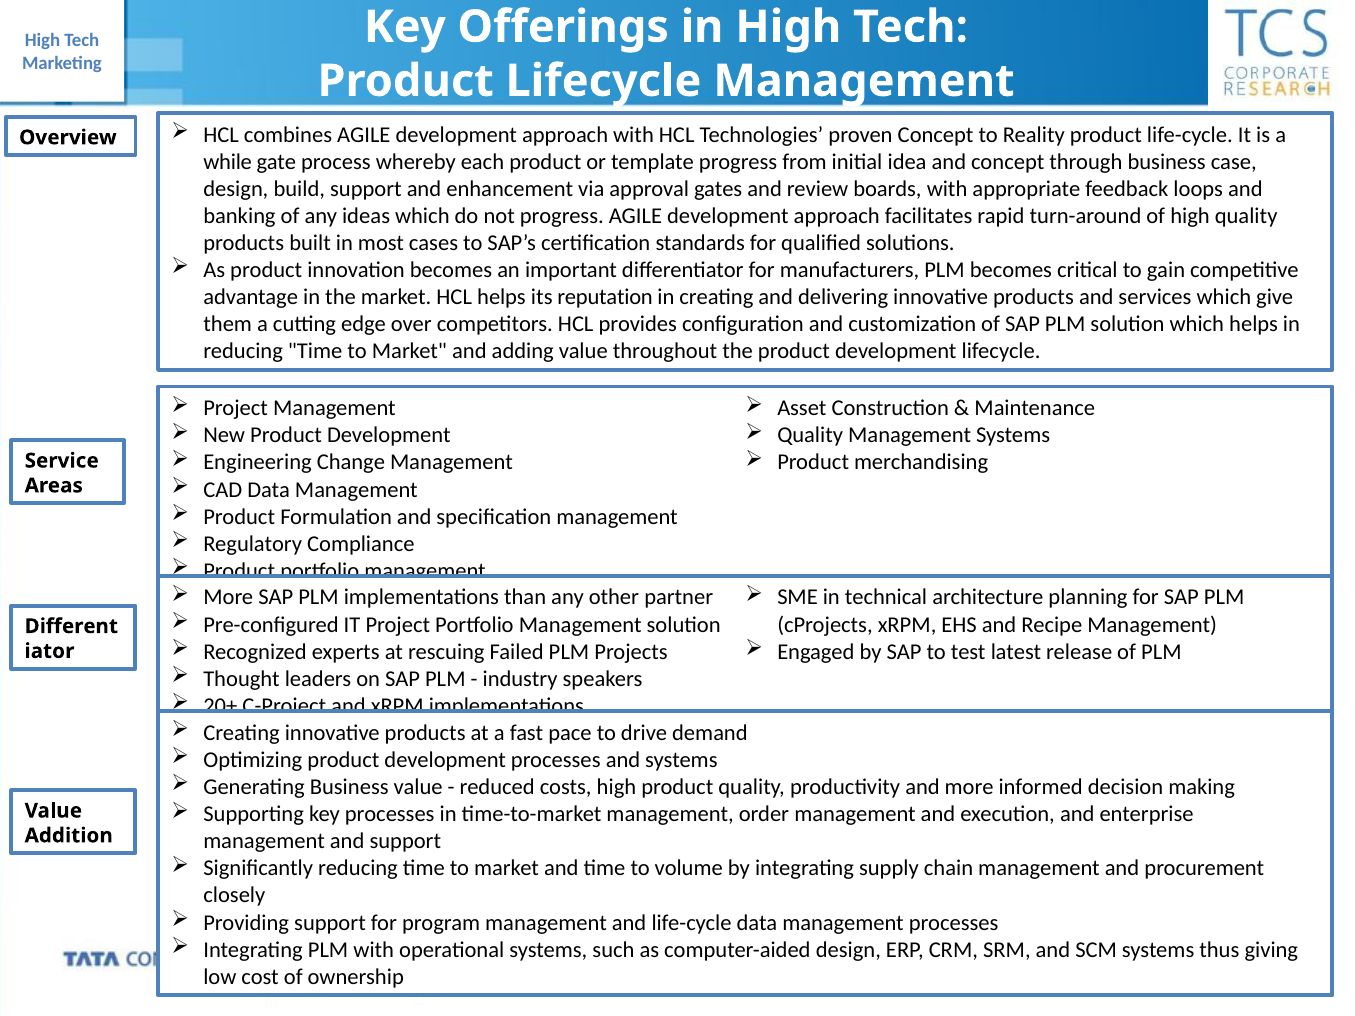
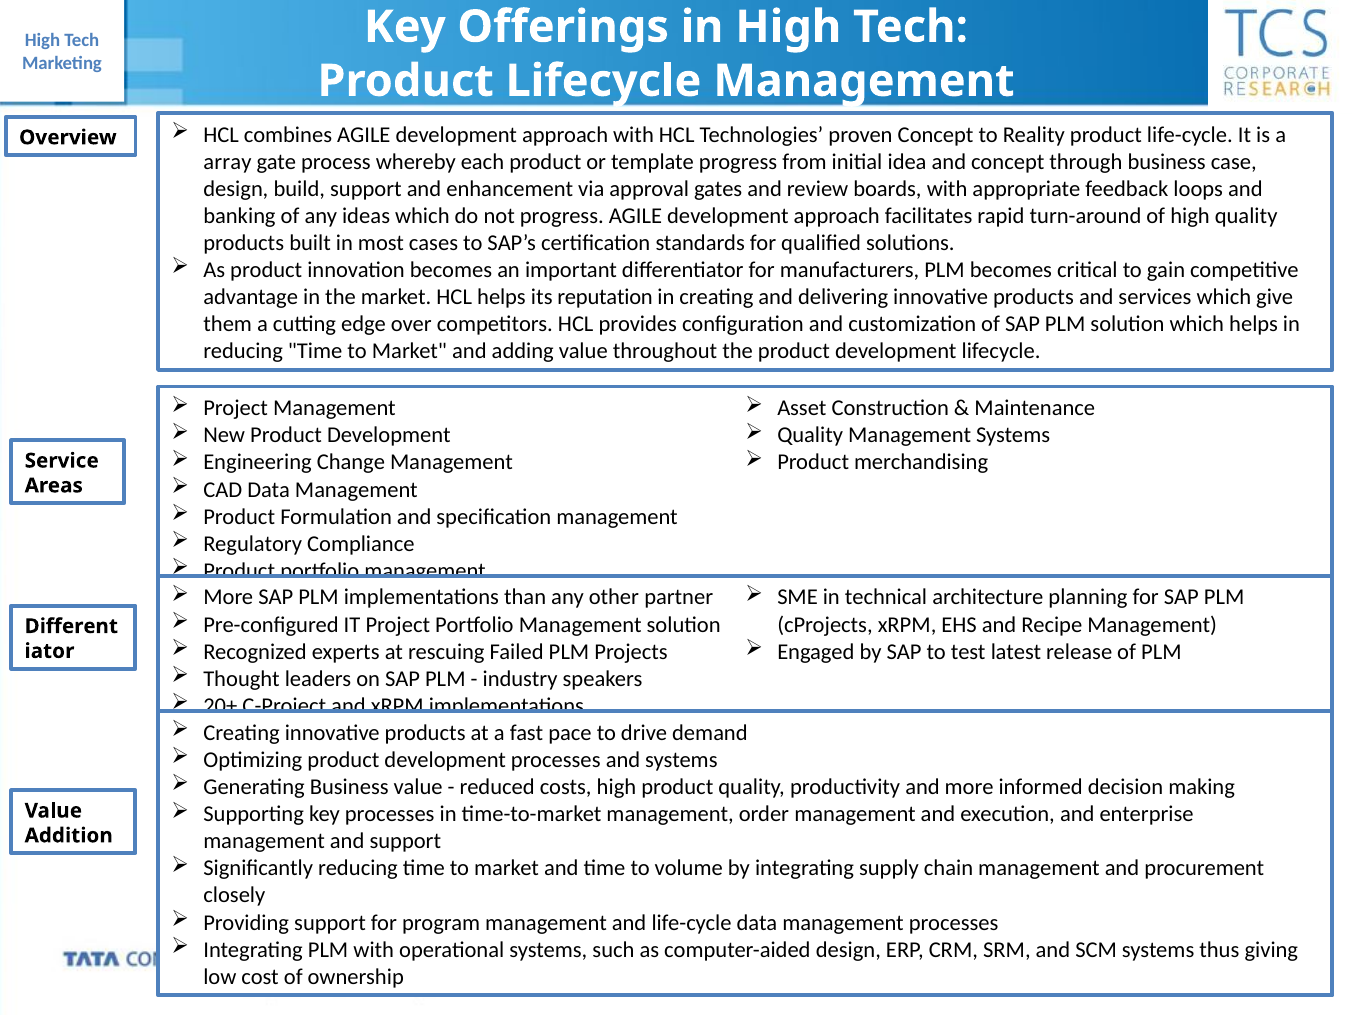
while: while -> array (227, 162)
